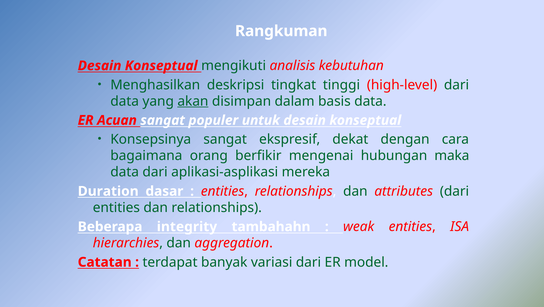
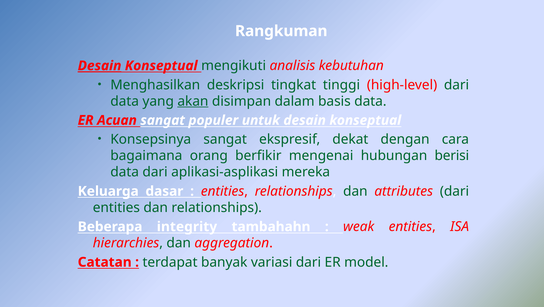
Desain underline: none -> present (100, 66)
maka: maka -> berisi (452, 156)
Duration: Duration -> Keluarga (108, 191)
